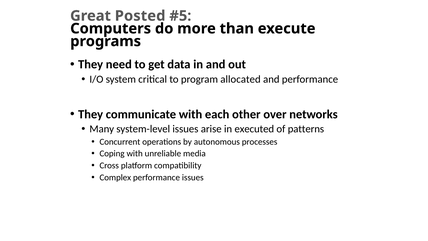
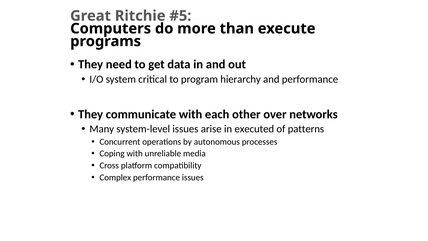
Posted: Posted -> Ritchie (140, 16)
allocated: allocated -> hierarchy (241, 79)
